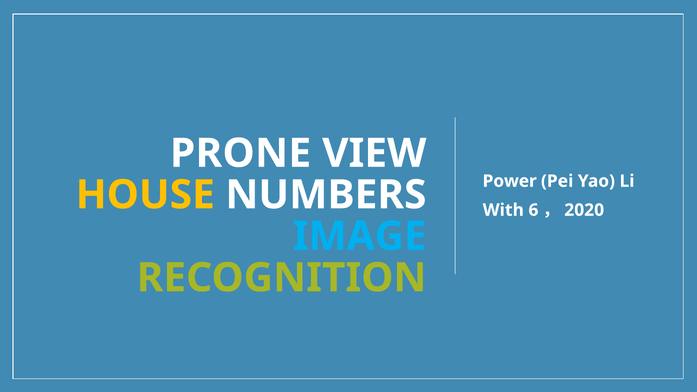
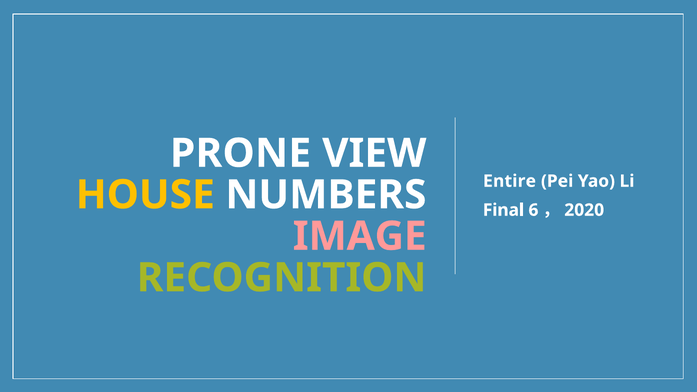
Power: Power -> Entire (510, 181)
With: With -> Final (503, 210)
IMAGE colour: light blue -> pink (360, 236)
